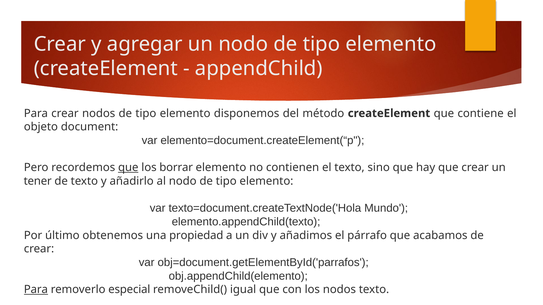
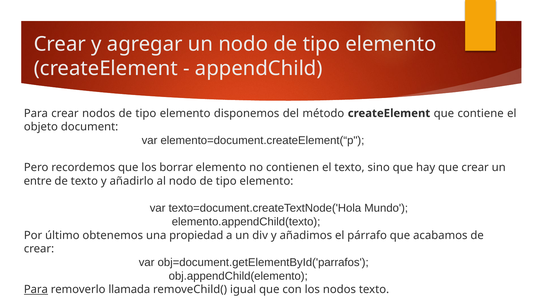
que underline: present -> none (128, 168)
tener: tener -> entre (38, 181)
especial: especial -> llamada (129, 290)
